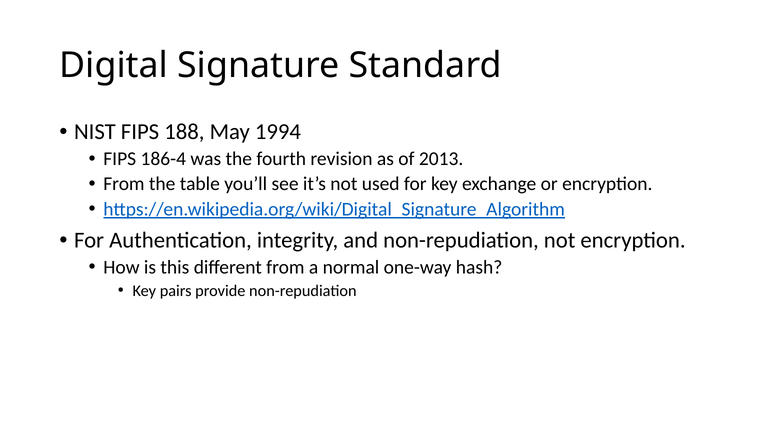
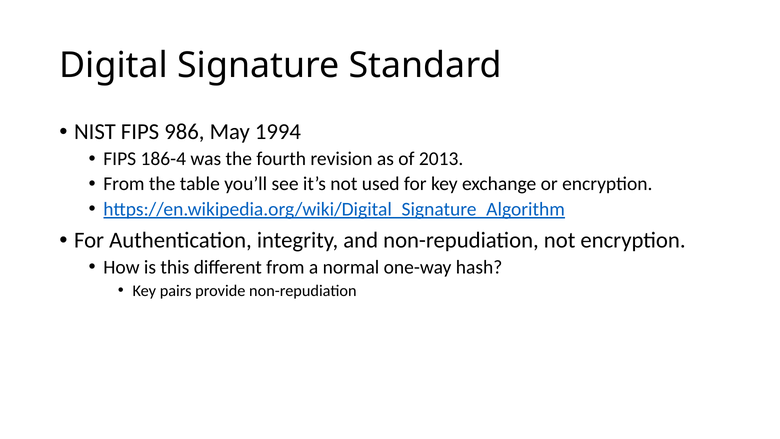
188: 188 -> 986 (184, 132)
